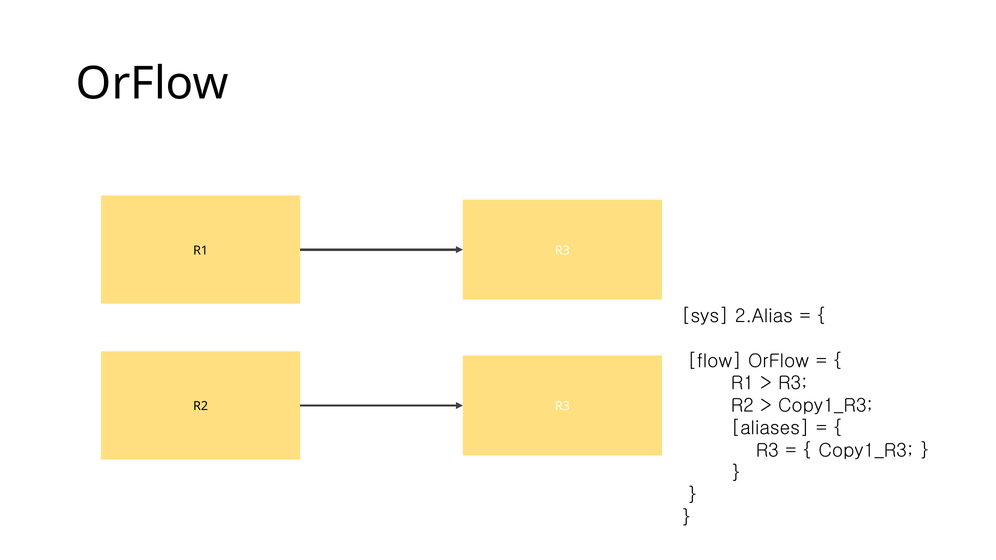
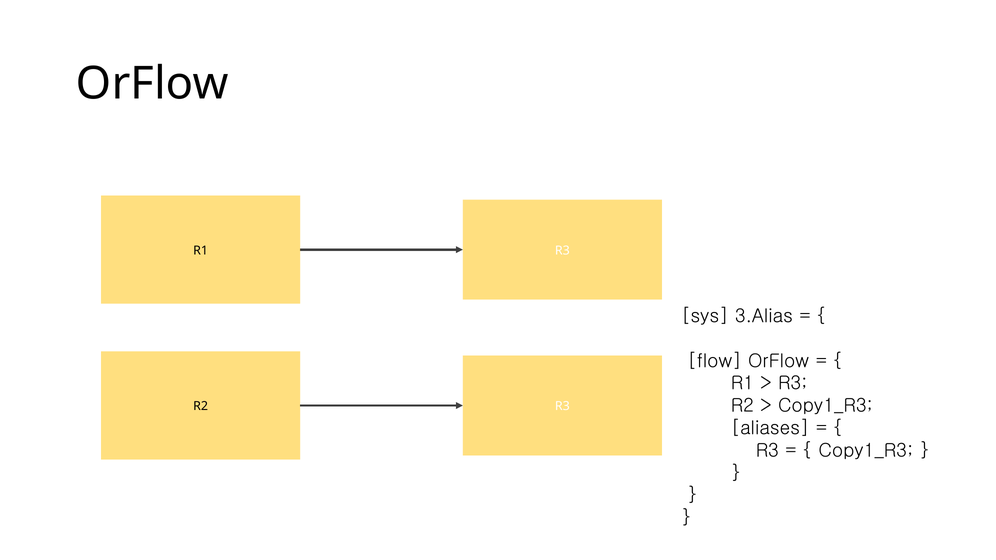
2.Alias: 2.Alias -> 3.Alias (764, 316)
